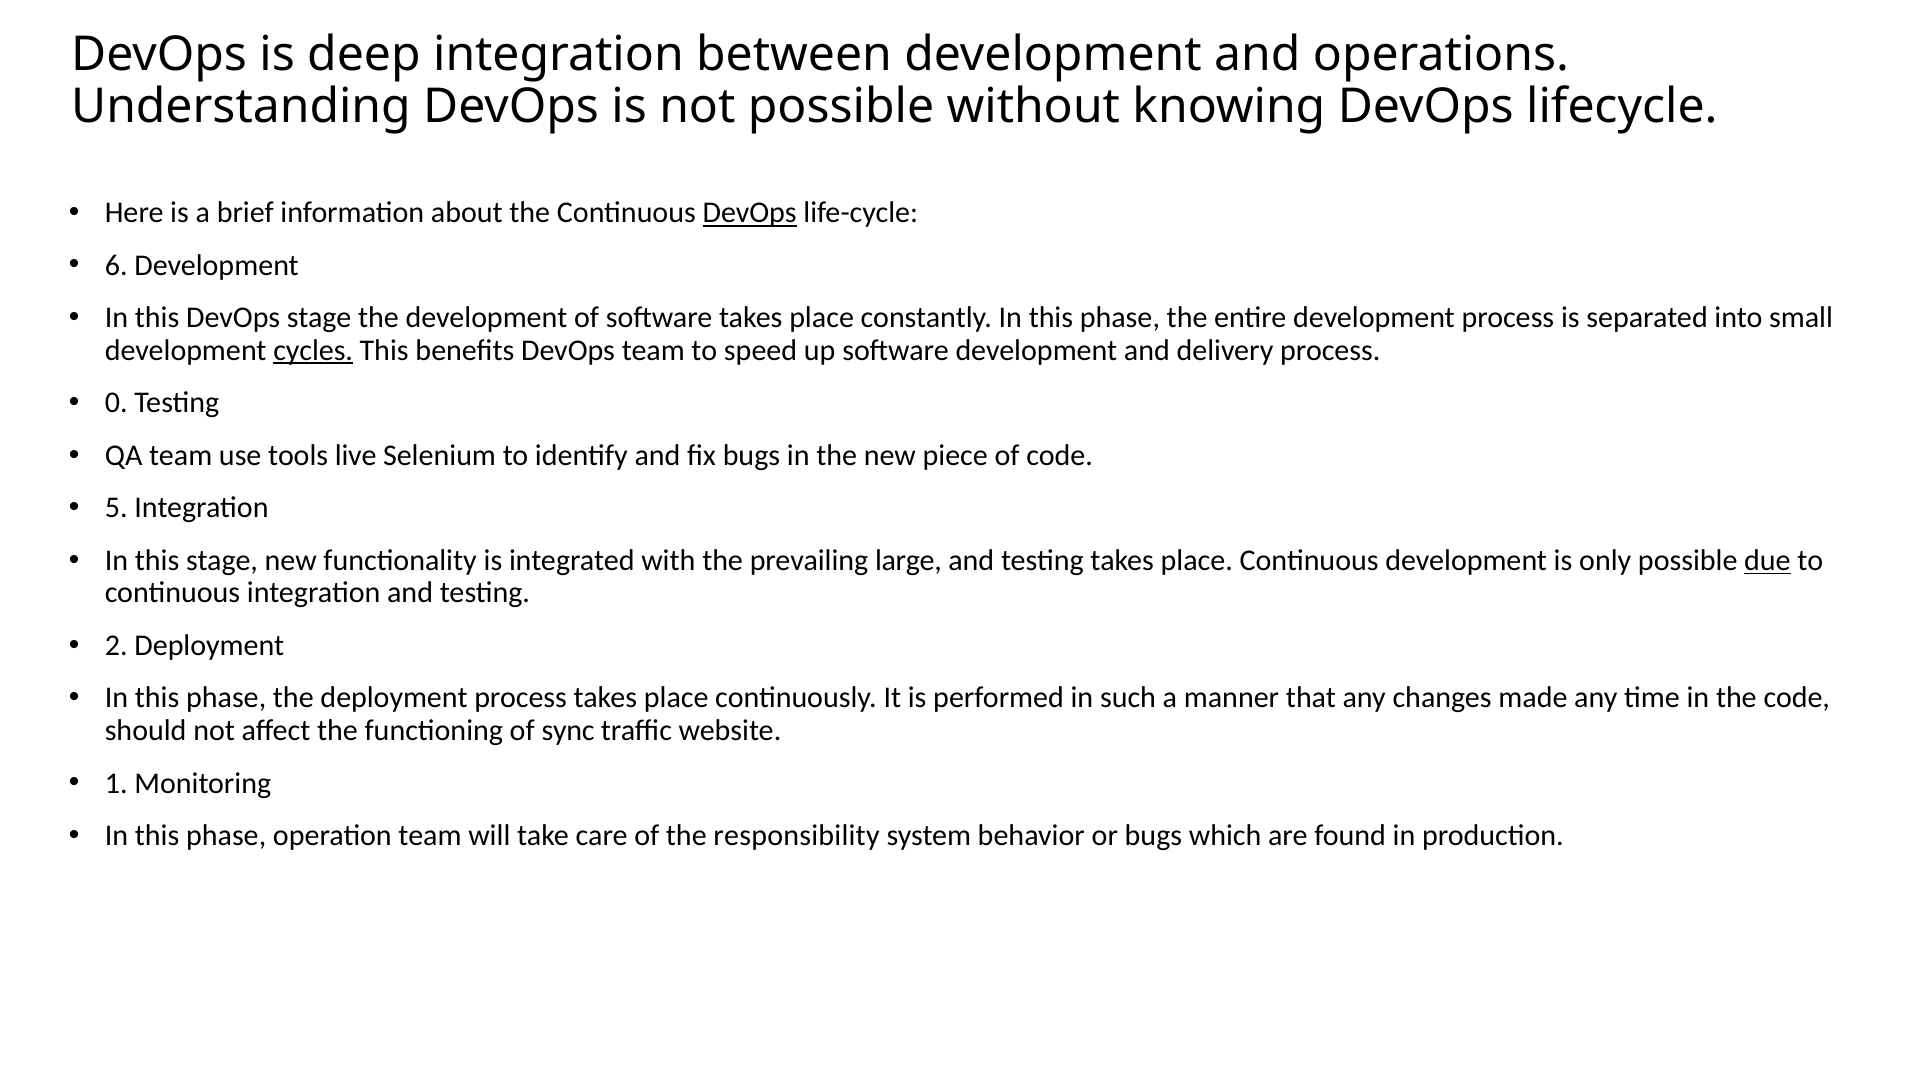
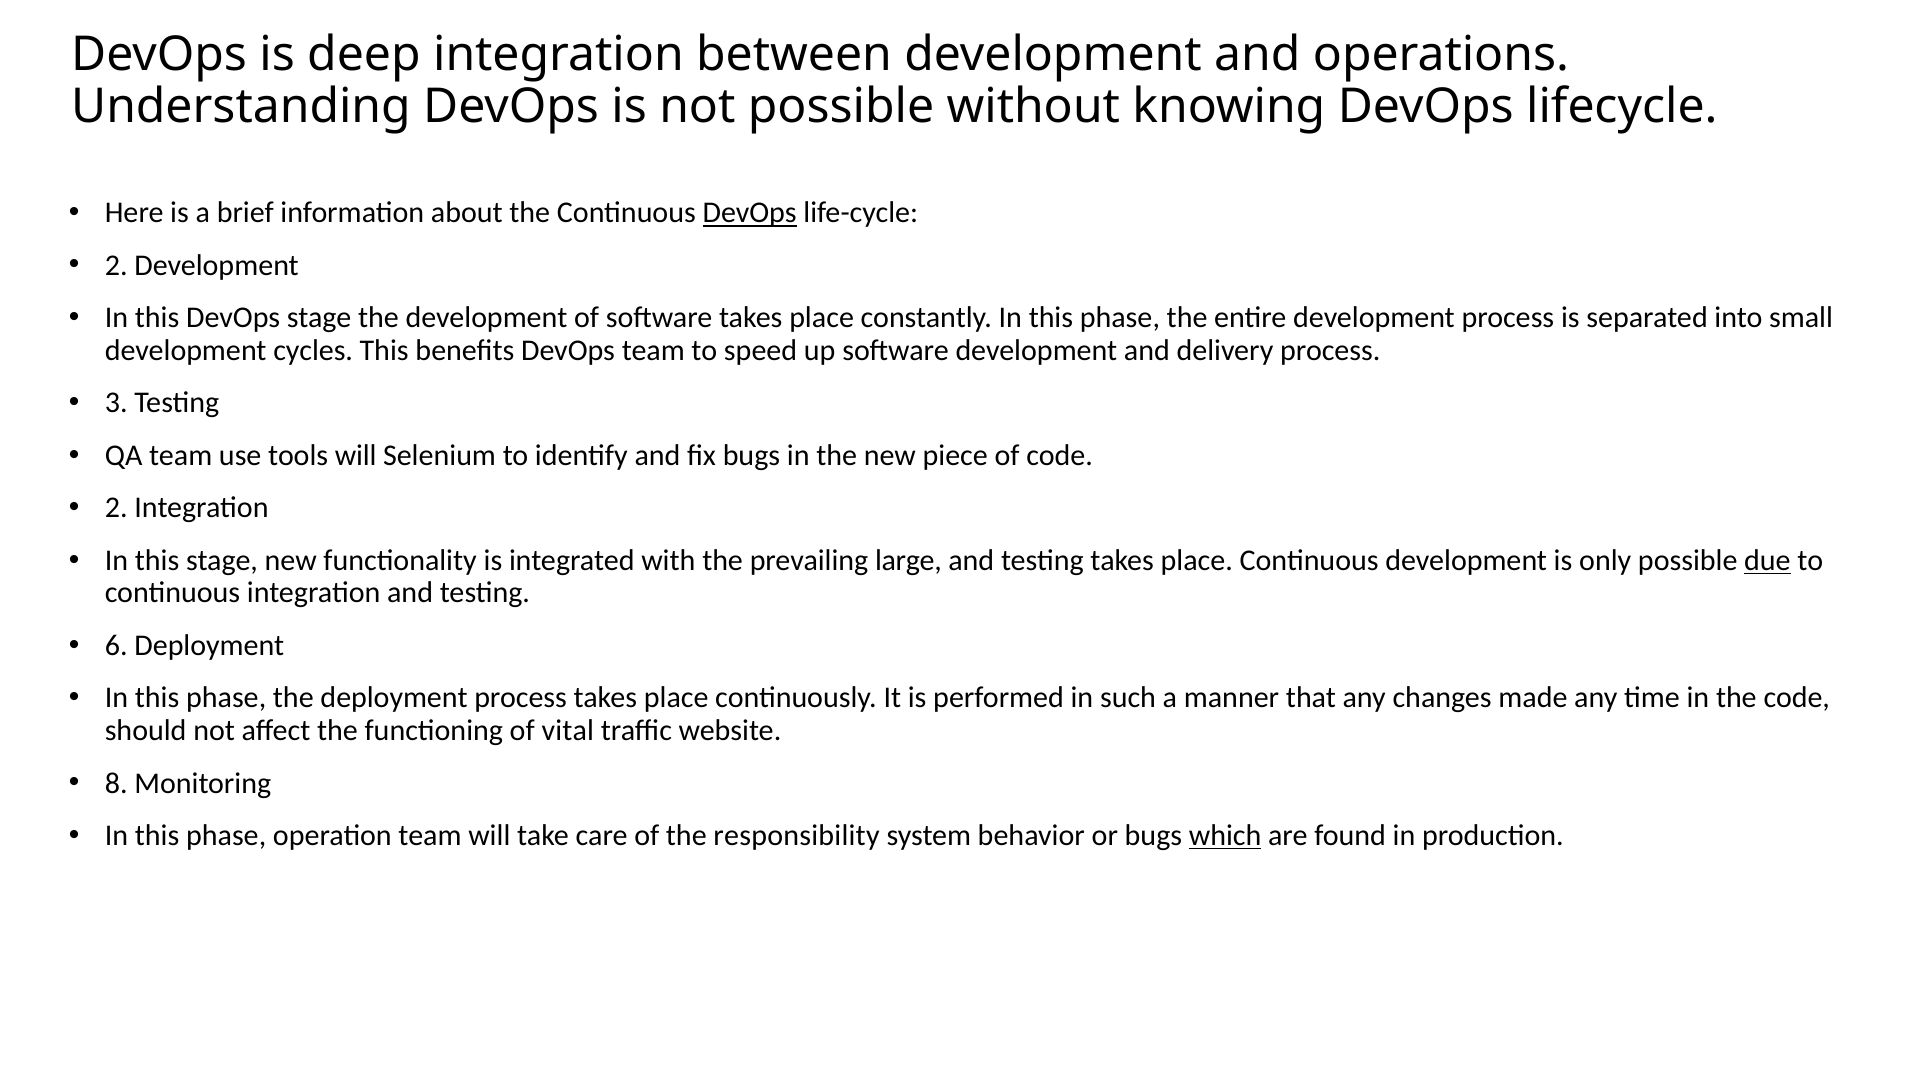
6: 6 -> 2 (116, 265)
cycles underline: present -> none (313, 350)
0: 0 -> 3 (116, 403)
tools live: live -> will (356, 455)
5: 5 -> 2 (116, 508)
2: 2 -> 6 (116, 645)
sync: sync -> vital (568, 730)
1: 1 -> 8 (116, 783)
which underline: none -> present (1225, 835)
